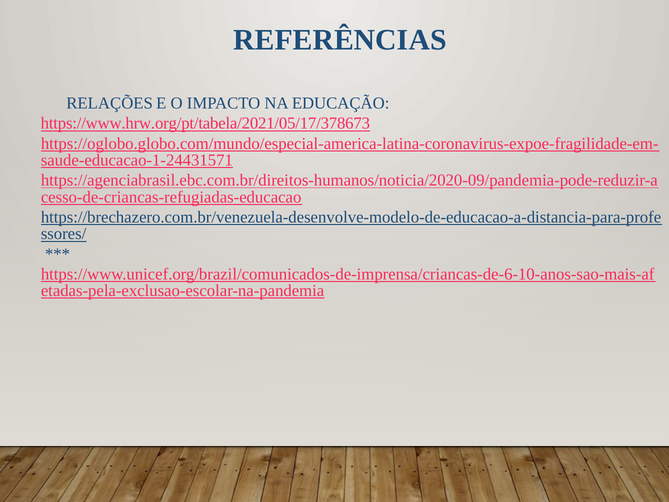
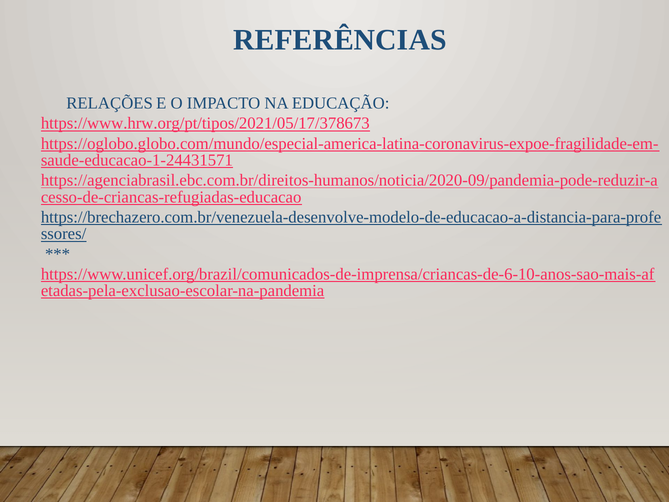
https://www.hrw.org/pt/tabela/2021/05/17/378673: https://www.hrw.org/pt/tabela/2021/05/17/378673 -> https://www.hrw.org/pt/tipos/2021/05/17/378673 (205, 123)
